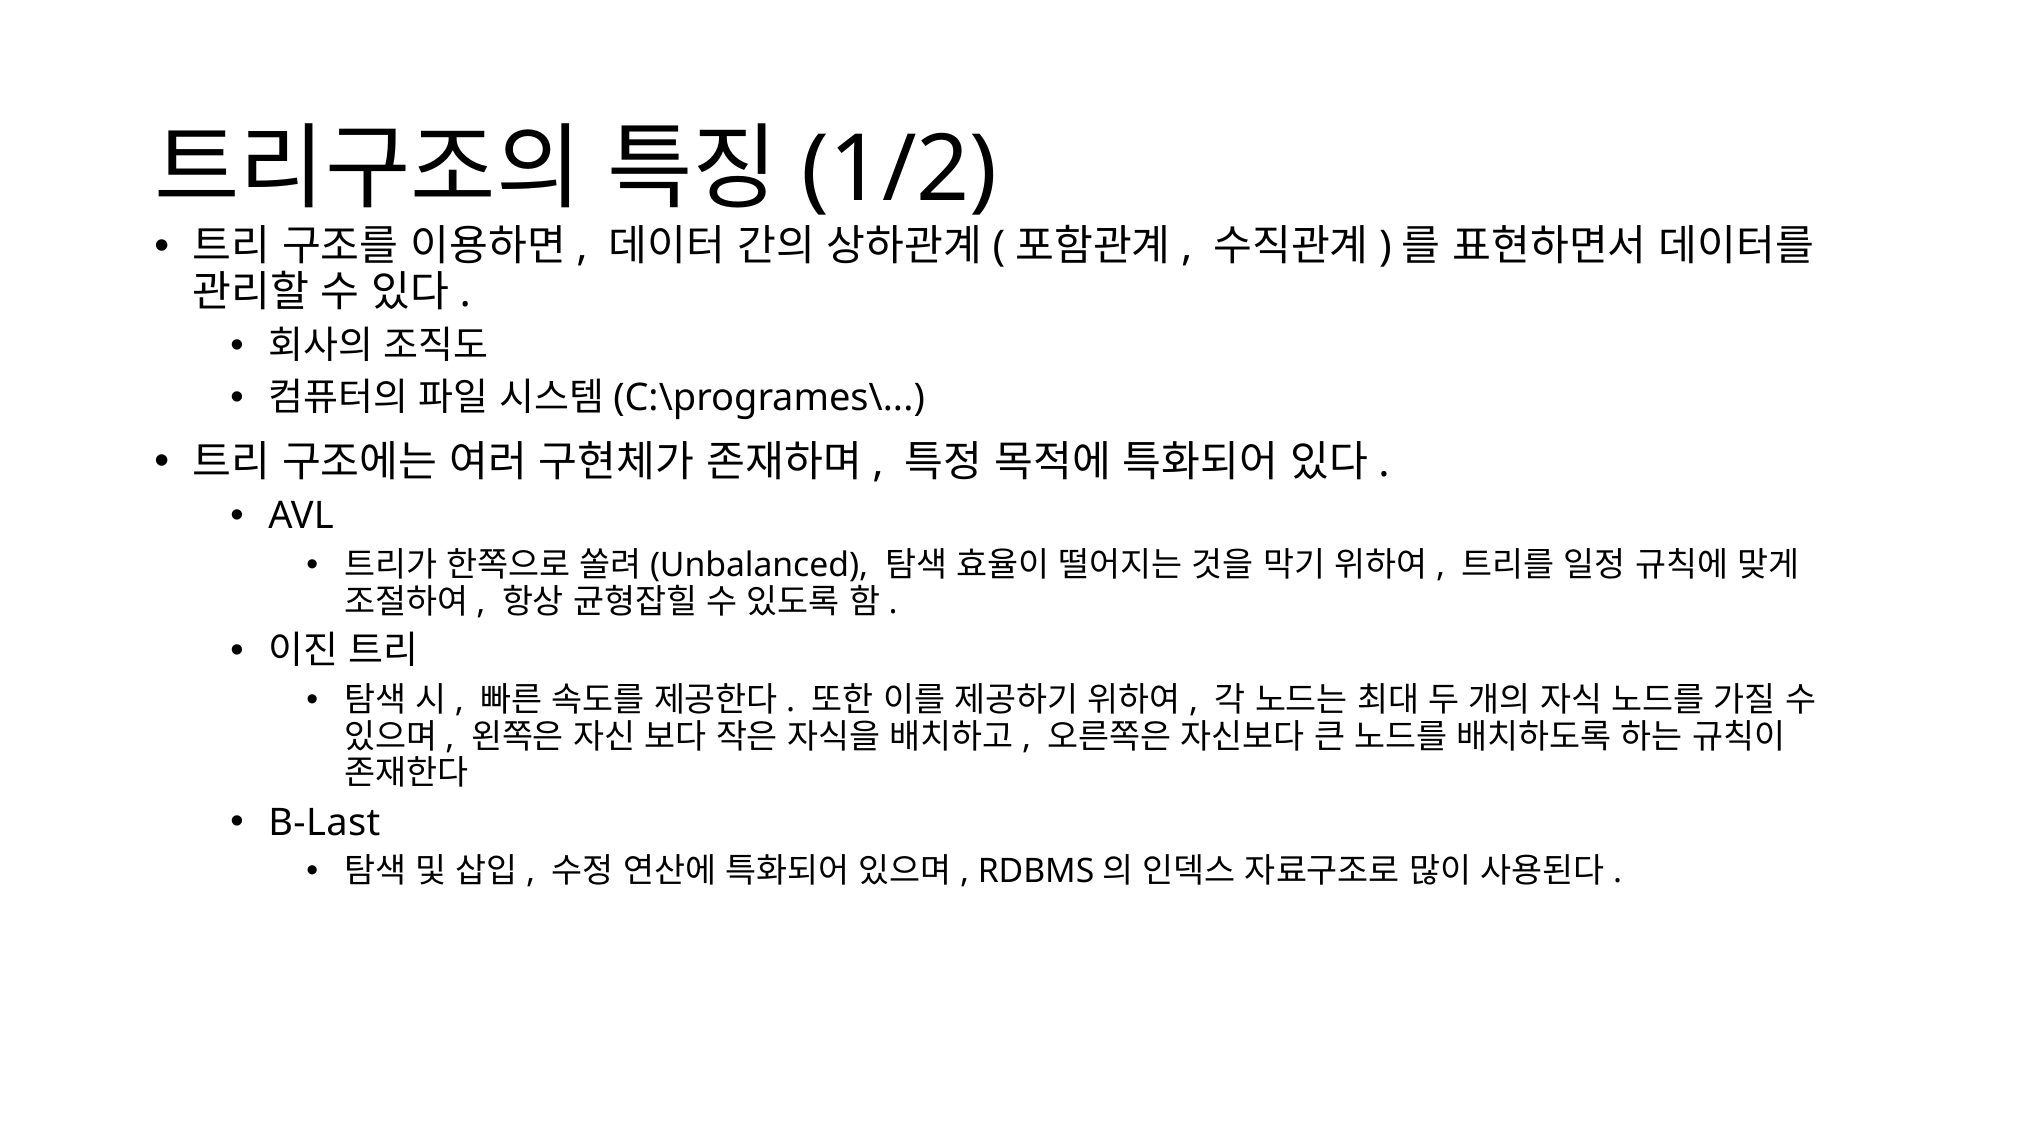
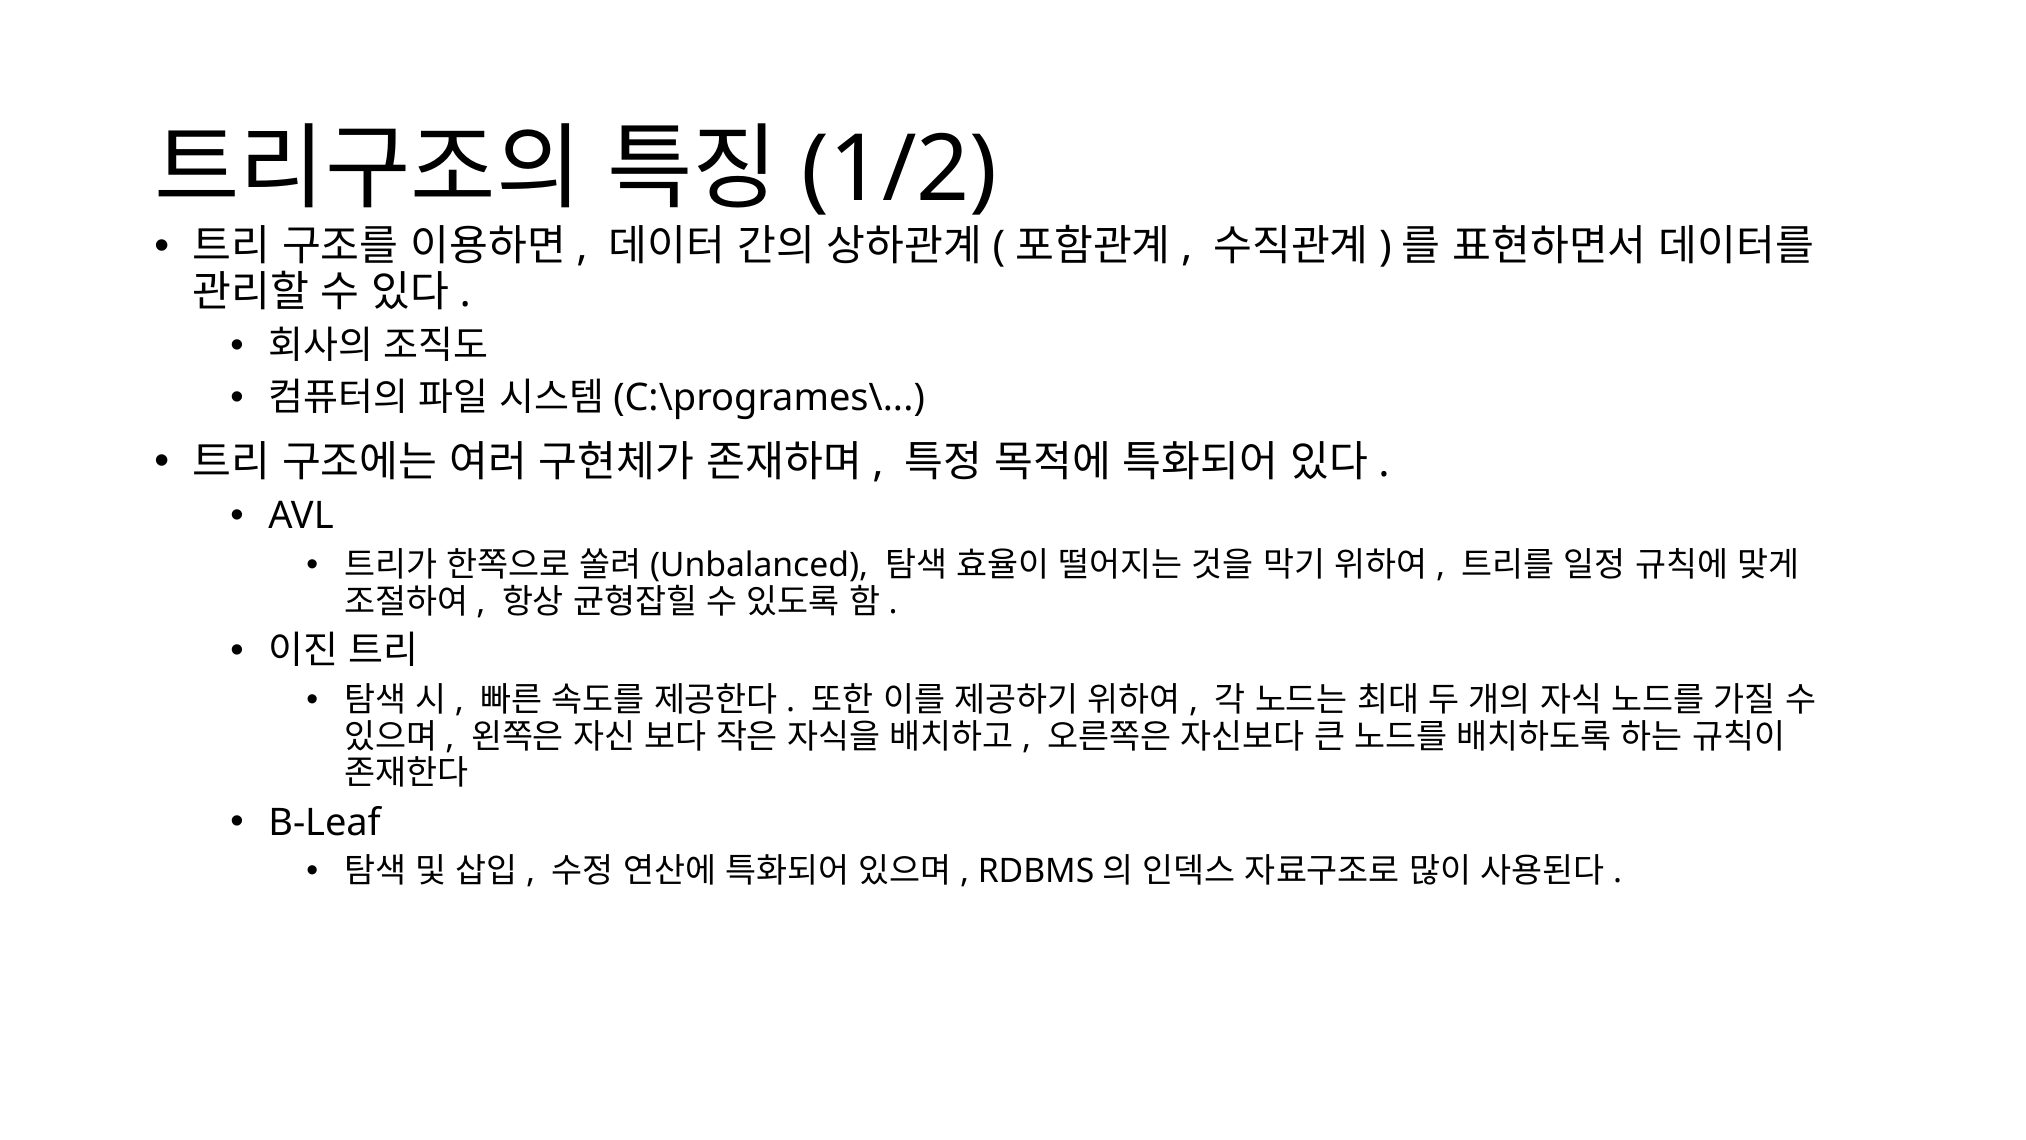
B-Last: B-Last -> B-Leaf (325, 822)
